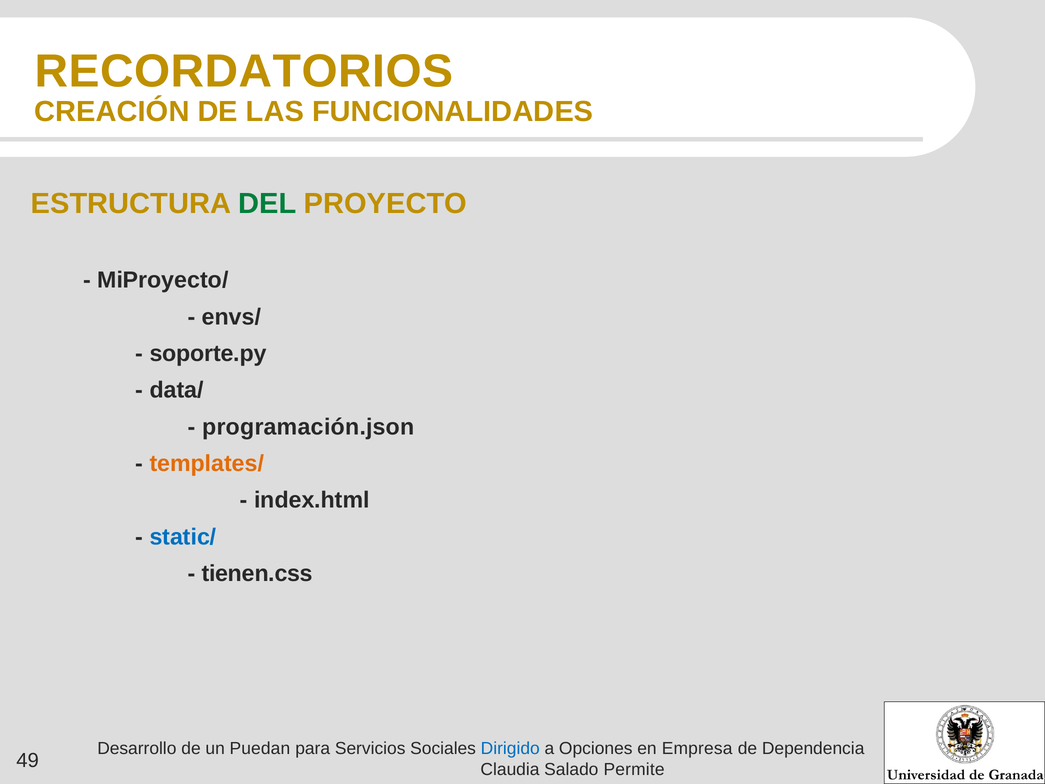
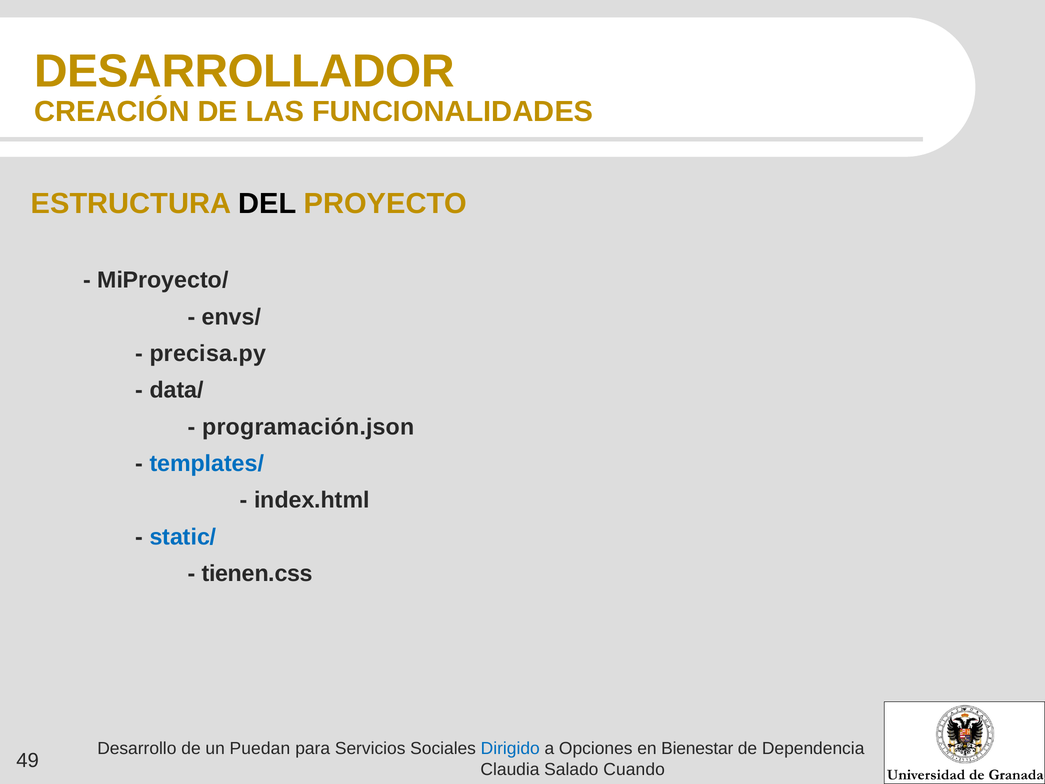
RECORDATORIOS: RECORDATORIOS -> DESARROLLADOR (244, 71)
DEL colour: green -> black (267, 204)
soporte.py: soporte.py -> precisa.py (208, 353)
templates/ colour: orange -> blue (207, 463)
Empresa: Empresa -> Bienestar (697, 748)
Permite: Permite -> Cuando (634, 769)
